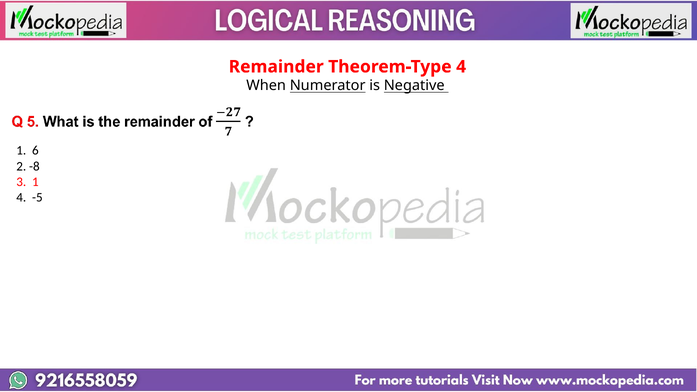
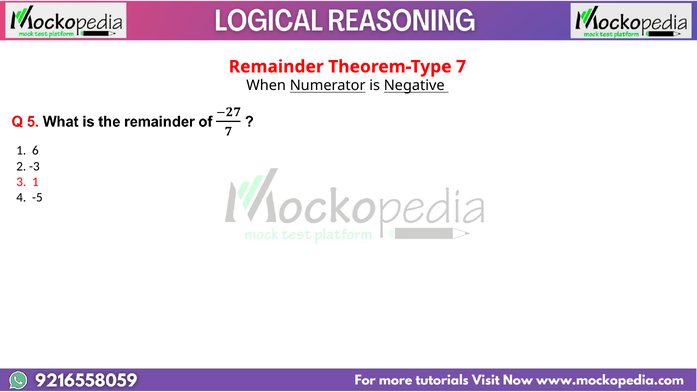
Theorem-Type 4: 4 -> 7 (461, 67)
-8: -8 -> -3 (34, 166)
